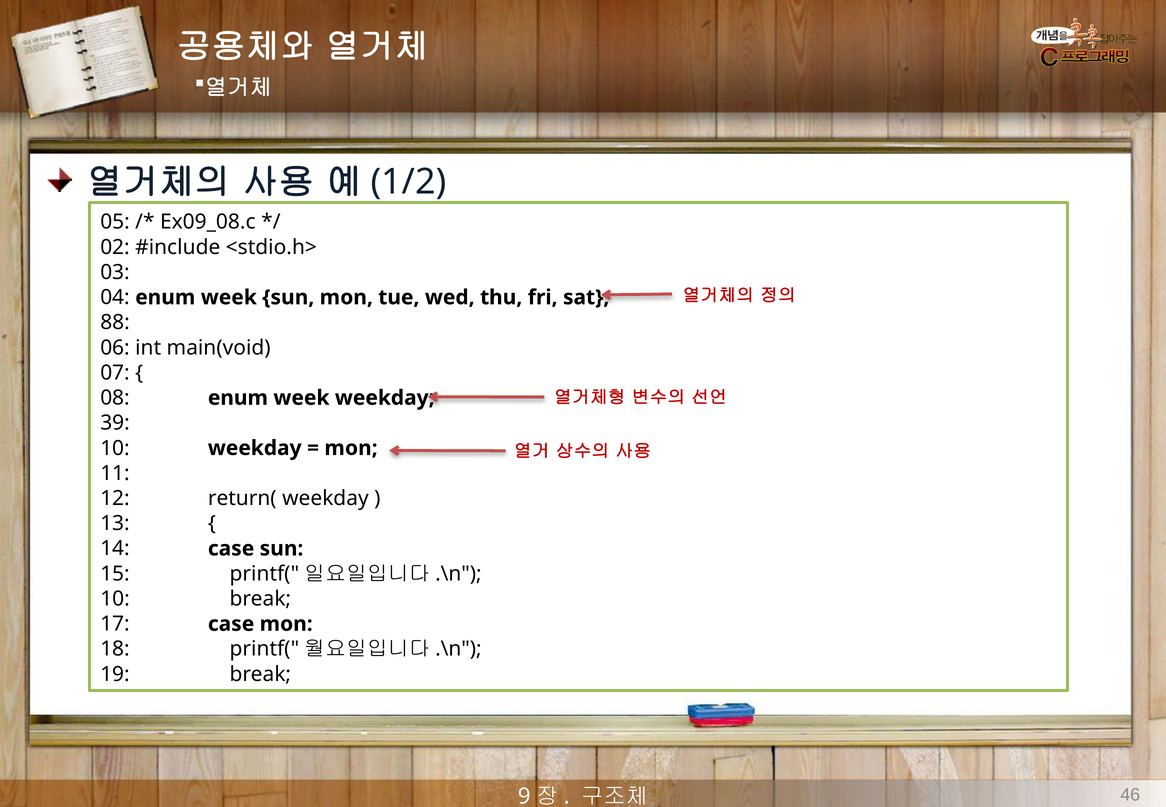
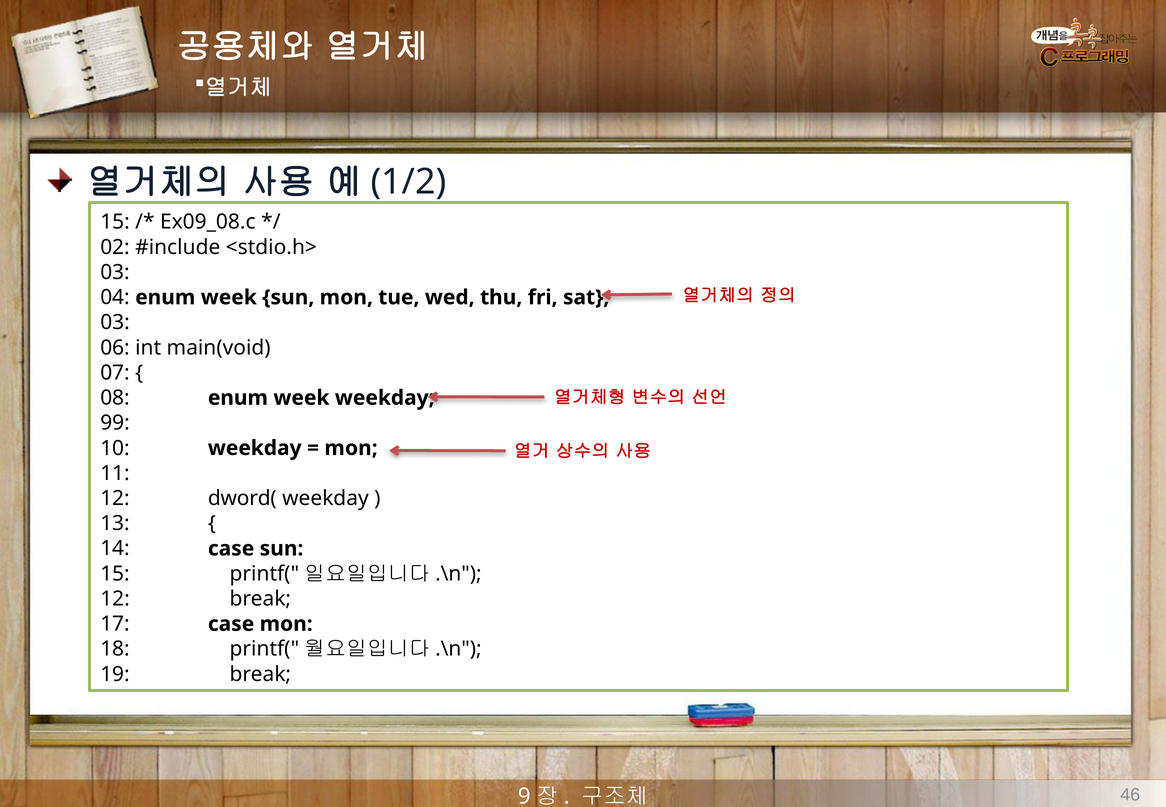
05: 05 -> 15 (115, 222)
88: 88 -> 03 (115, 323)
39: 39 -> 99 (115, 423)
return(: return( -> dword( (242, 498)
10: 10 -> 12 (115, 599)
